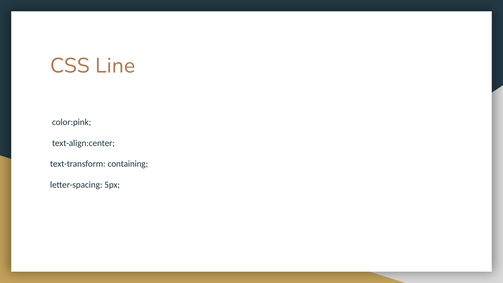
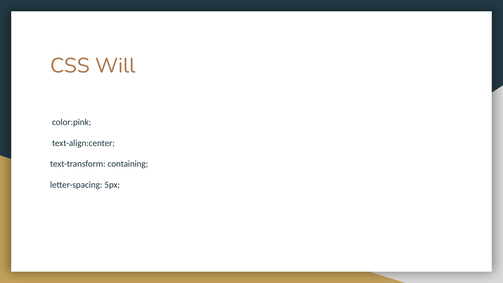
Line: Line -> Will (115, 66)
